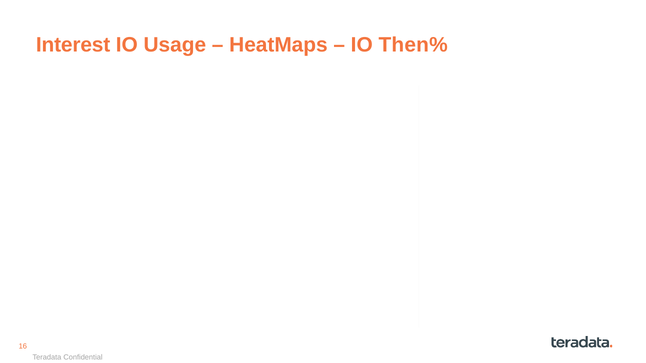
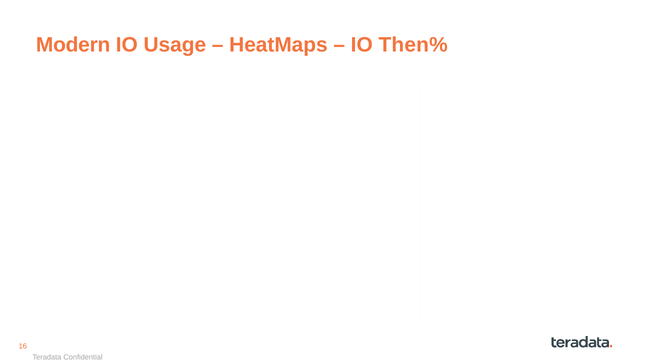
Interest: Interest -> Modern (73, 45)
